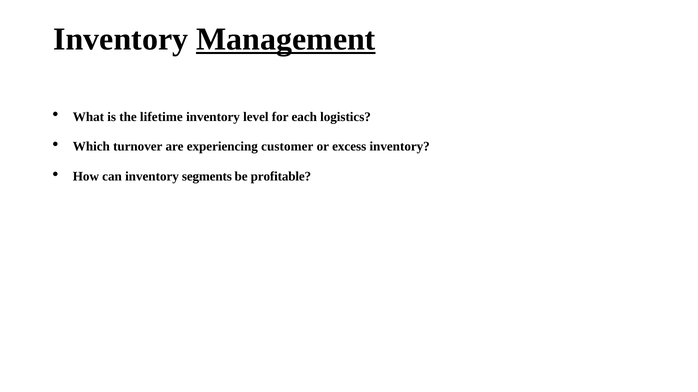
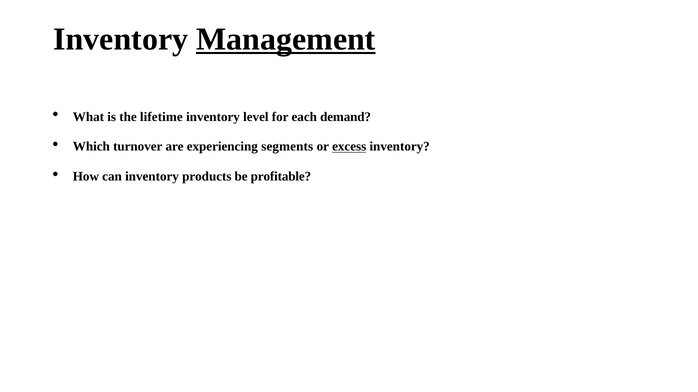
logistics: logistics -> demand (346, 117)
customer: customer -> segments (287, 147)
excess underline: none -> present (349, 147)
segments: segments -> products (207, 177)
